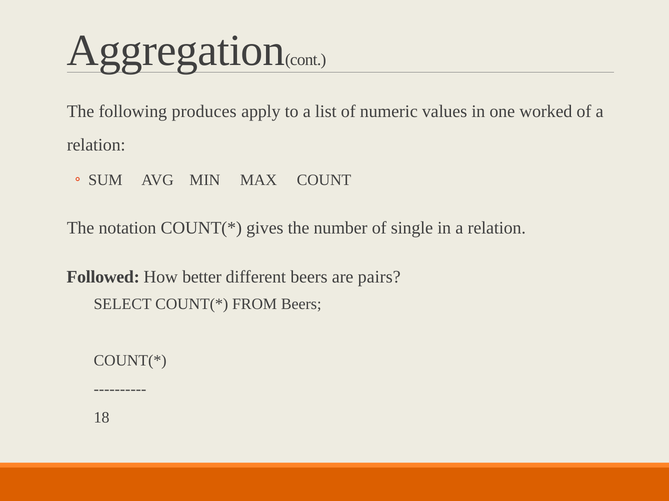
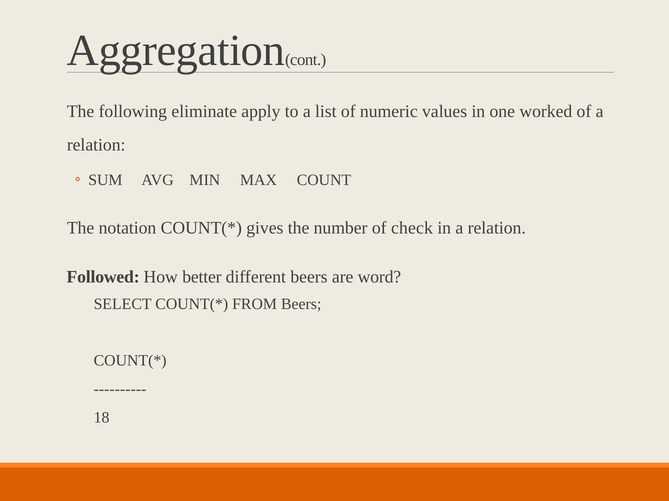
produces: produces -> eliminate (204, 111)
single: single -> check (412, 228)
pairs: pairs -> word (379, 277)
